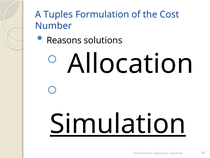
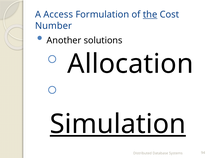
Tuples: Tuples -> Access (58, 14)
the underline: none -> present (150, 14)
Reasons: Reasons -> Another (64, 40)
